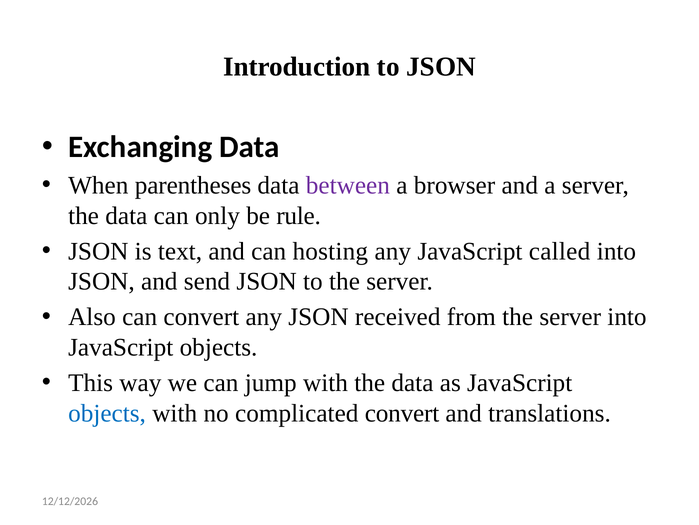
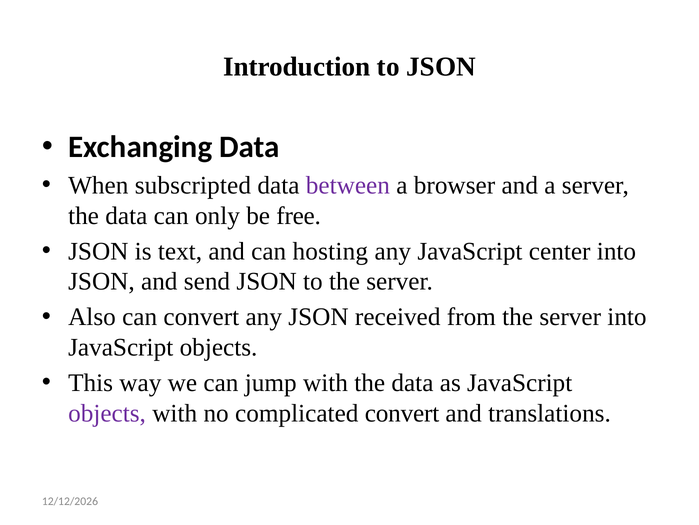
parentheses: parentheses -> subscripted (193, 185)
rule: rule -> free (299, 215)
called: called -> center (560, 251)
objects colour: blue -> purple (107, 413)
